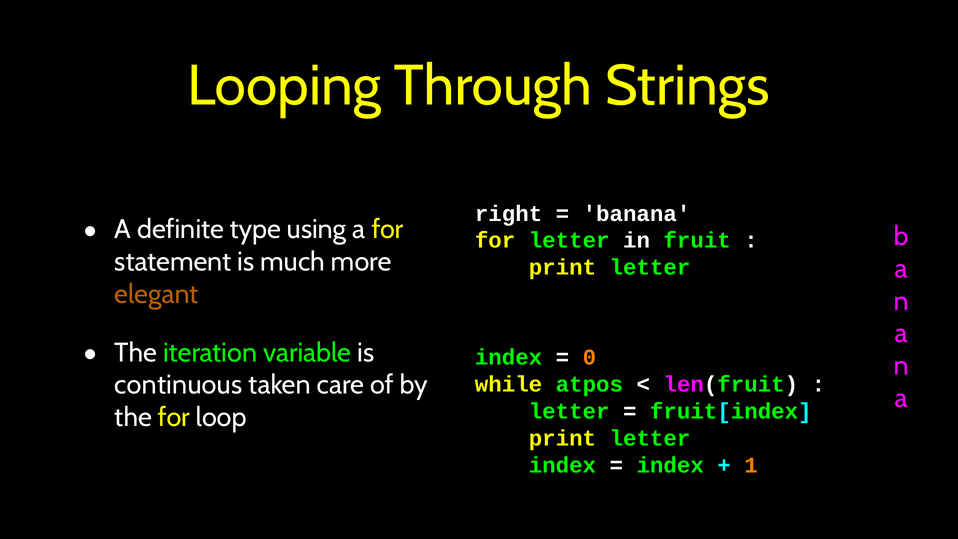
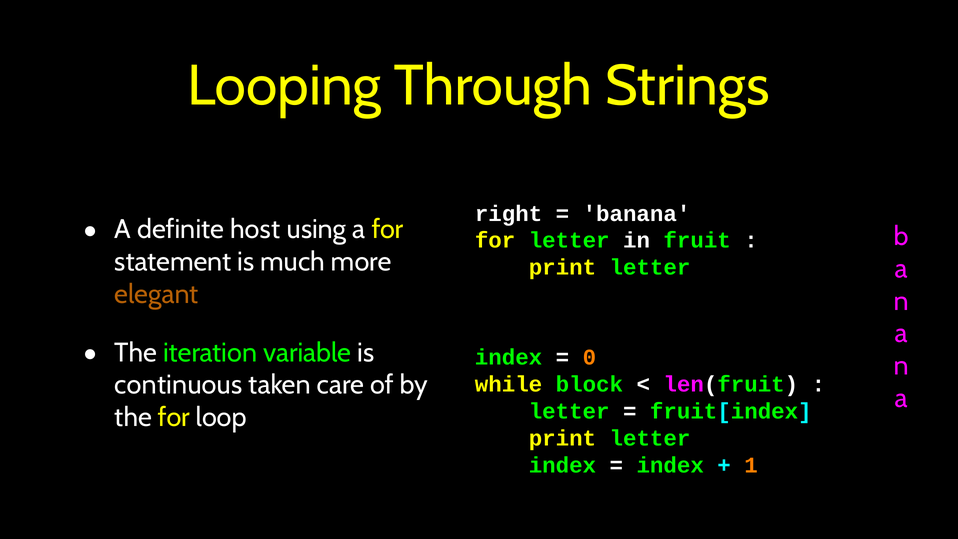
type: type -> host (255, 229)
atpos: atpos -> block (589, 384)
